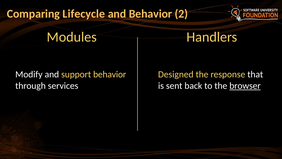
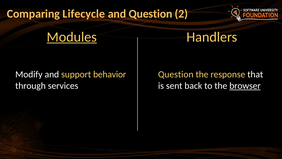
and Behavior: Behavior -> Question (151, 14)
Modules underline: none -> present (72, 37)
Designed: Designed -> Question (176, 74)
